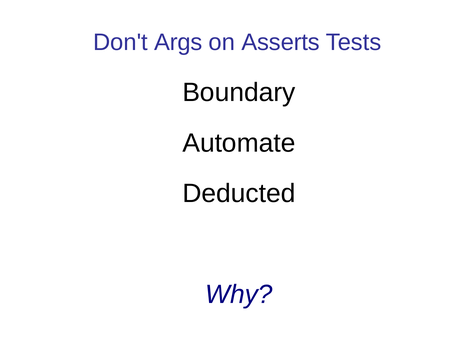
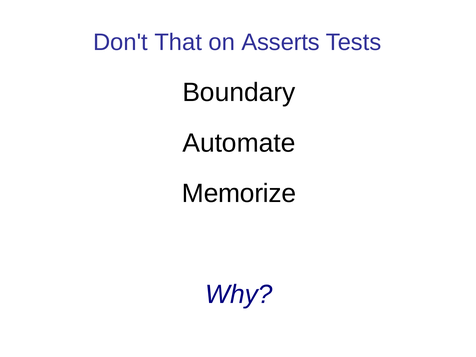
Args: Args -> That (178, 42)
Deducted: Deducted -> Memorize (239, 194)
